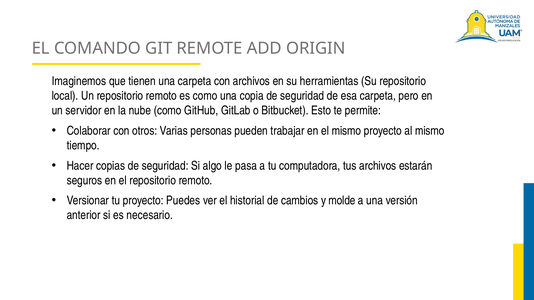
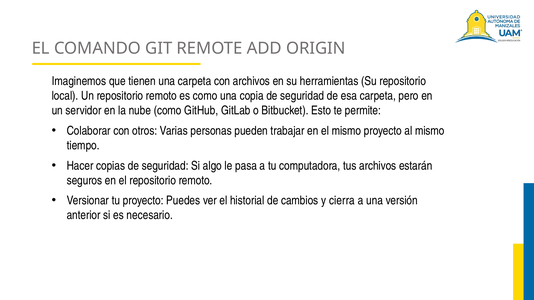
molde: molde -> cierra (342, 201)
